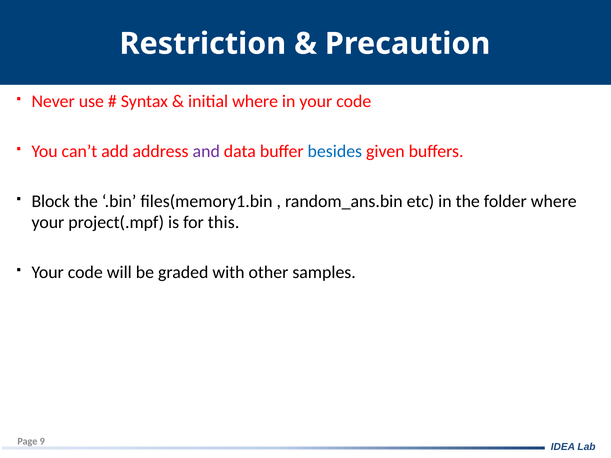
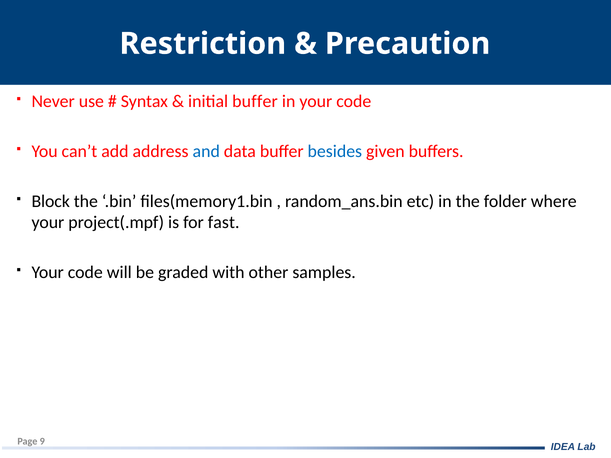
initial where: where -> buffer (255, 102)
and colour: purple -> blue (206, 151)
this: this -> fast (224, 223)
